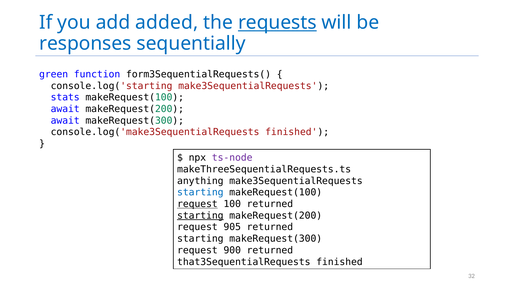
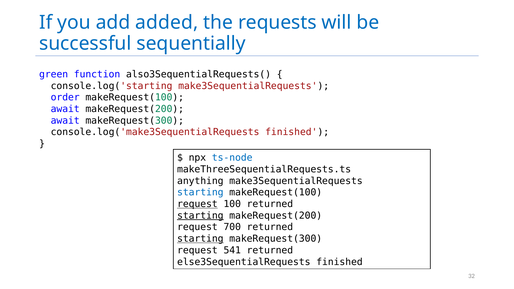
requests underline: present -> none (277, 23)
responses: responses -> successful (85, 43)
form3SequentialRequests(: form3SequentialRequests( -> also3SequentialRequests( (199, 74)
stats: stats -> order (65, 97)
ts-node colour: purple -> blue (232, 158)
905: 905 -> 700 (232, 227)
starting underline: none -> present (200, 239)
900: 900 -> 541 (232, 250)
that3SequentialRequests: that3SequentialRequests -> else3SequentialRequests (244, 262)
